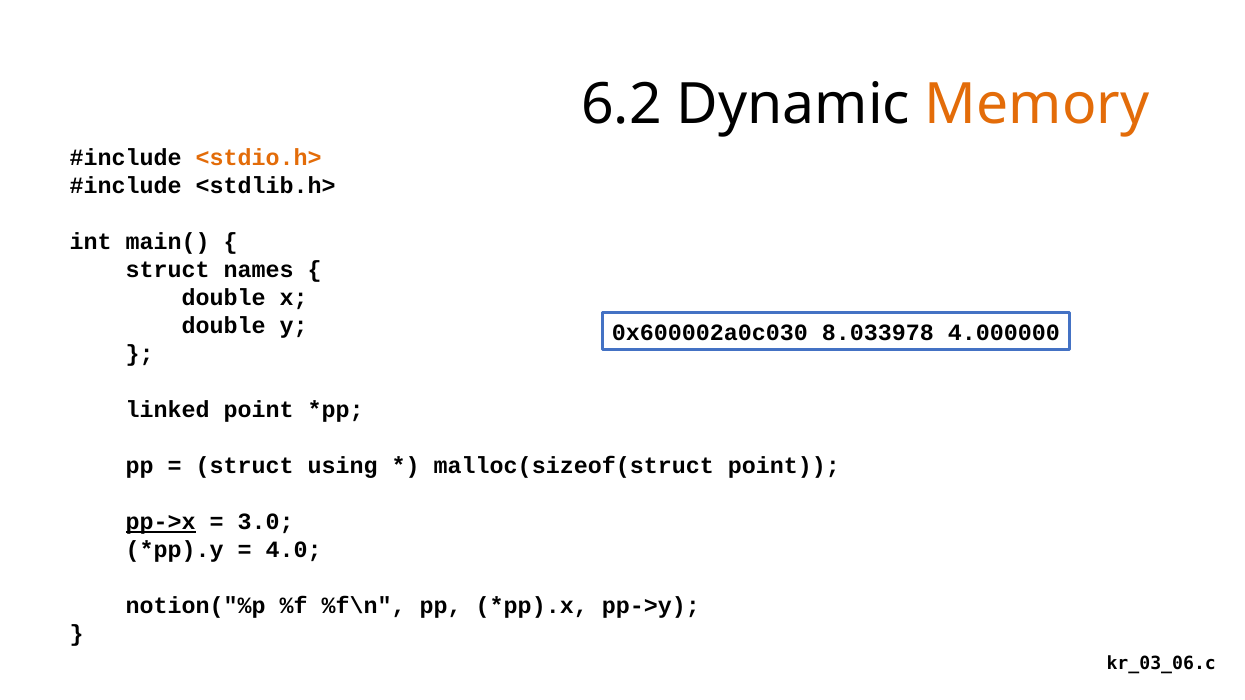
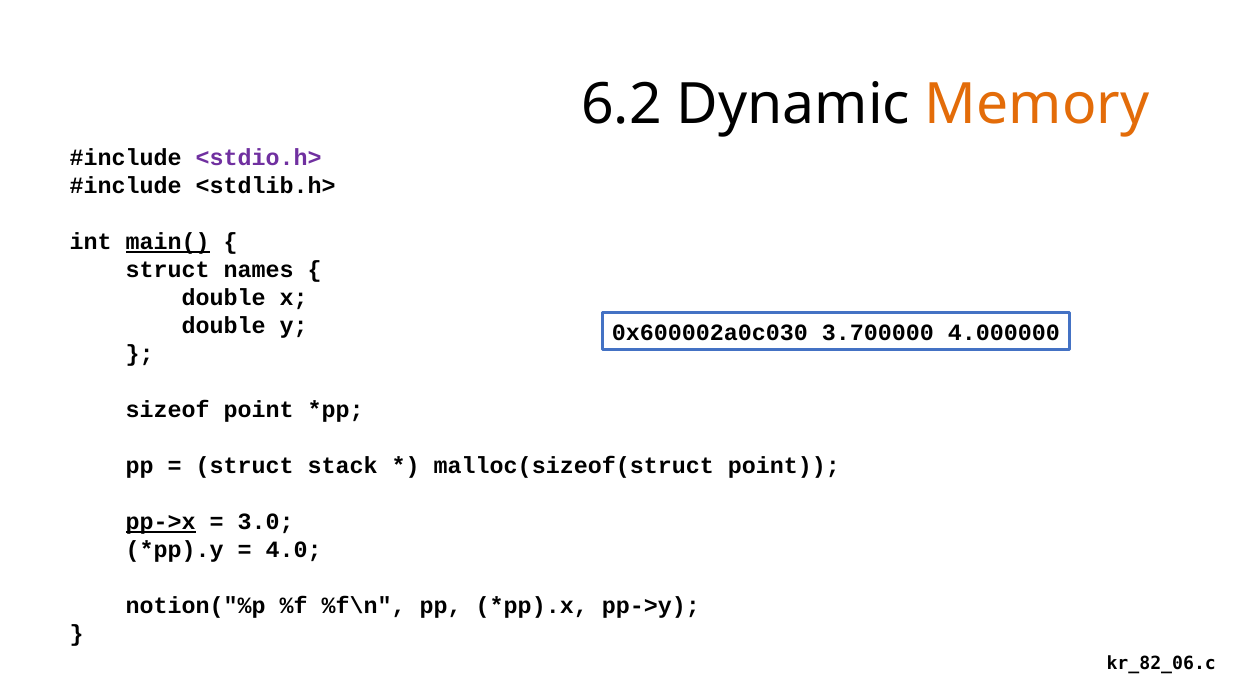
<stdio.h> colour: orange -> purple (259, 158)
main( underline: none -> present (168, 242)
8.033978: 8.033978 -> 3.700000 (878, 333)
linked: linked -> sizeof (168, 410)
using: using -> stack (343, 466)
kr_03_06.c: kr_03_06.c -> kr_82_06.c (1161, 664)
